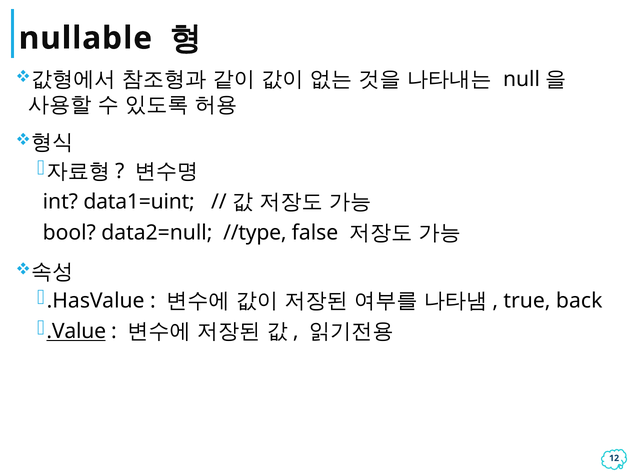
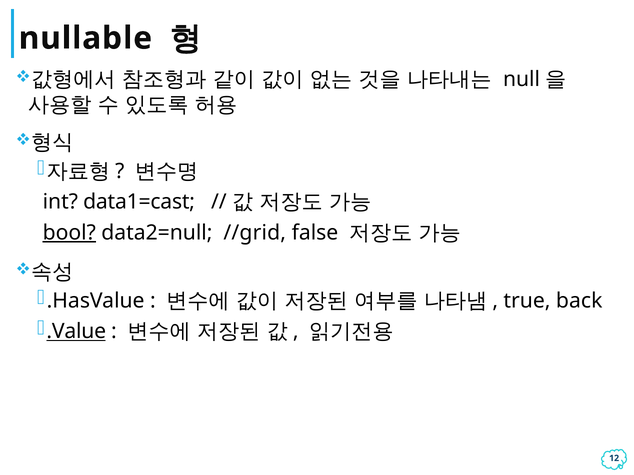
data1=uint: data1=uint -> data1=cast (139, 202)
bool underline: none -> present (69, 233)
//type: //type -> //grid (255, 233)
